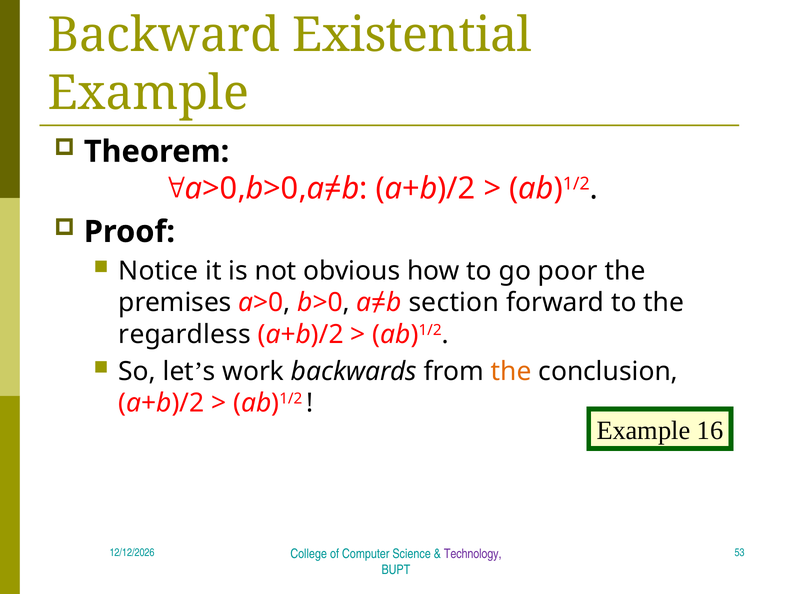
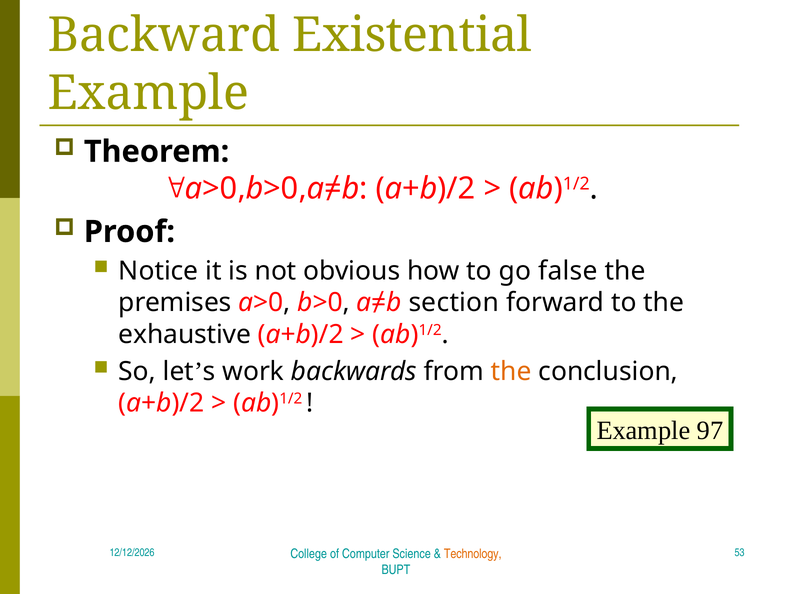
poor: poor -> false (568, 271)
regardless: regardless -> exhaustive (185, 334)
16: 16 -> 97 (710, 431)
Technology colour: purple -> orange (473, 554)
